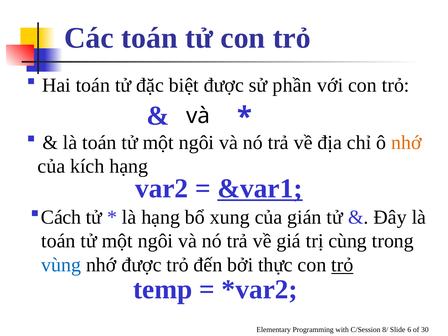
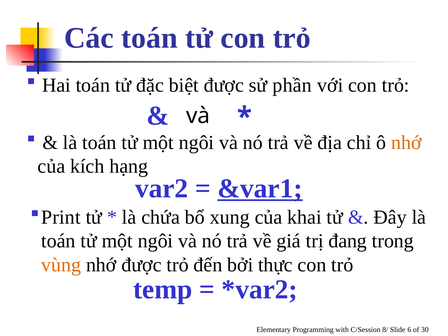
Cách: Cách -> Print (61, 217)
là hạng: hạng -> chứa (161, 217)
gián: gián -> khai (304, 217)
cùng: cùng -> đang (348, 241)
vùng colour: blue -> orange (61, 265)
trỏ underline: present -> none (342, 265)
